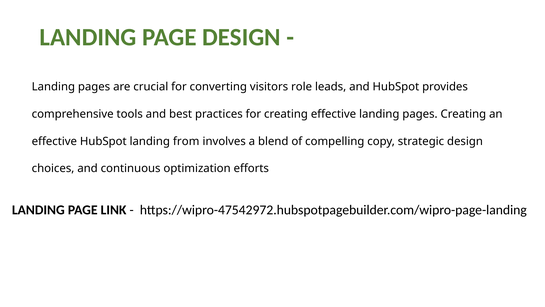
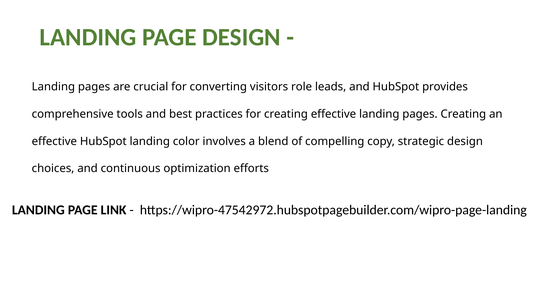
from: from -> color (186, 141)
